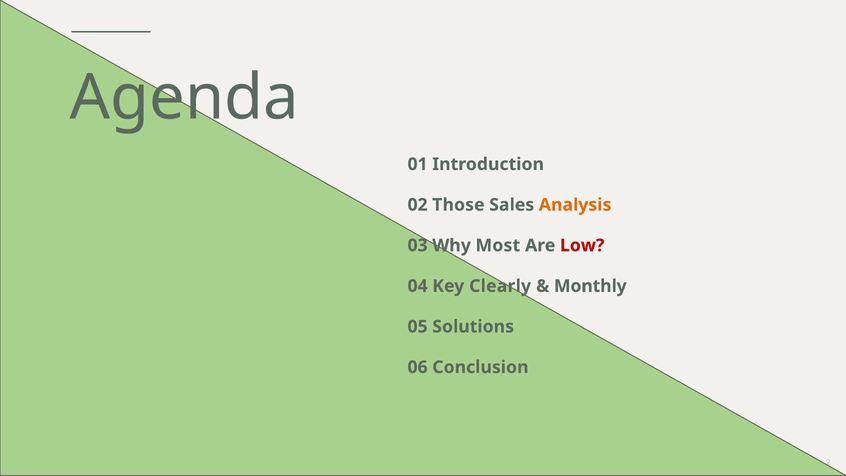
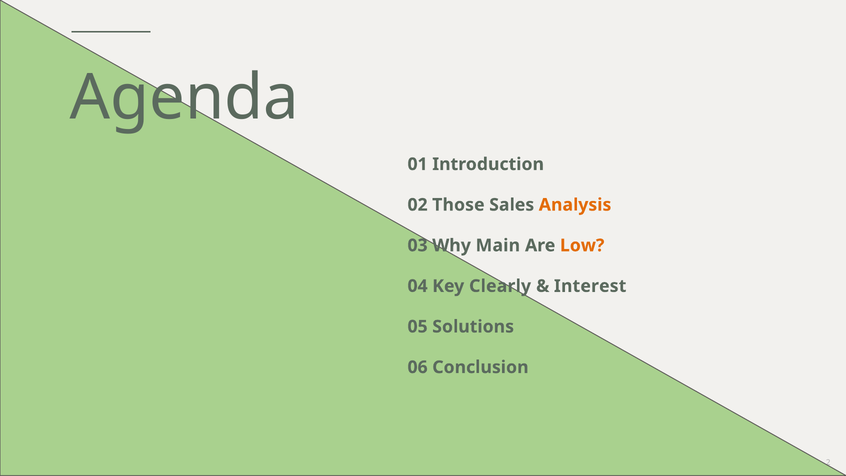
Most: Most -> Main (498, 245)
Low colour: red -> orange (582, 245)
Monthly: Monthly -> Interest (590, 286)
